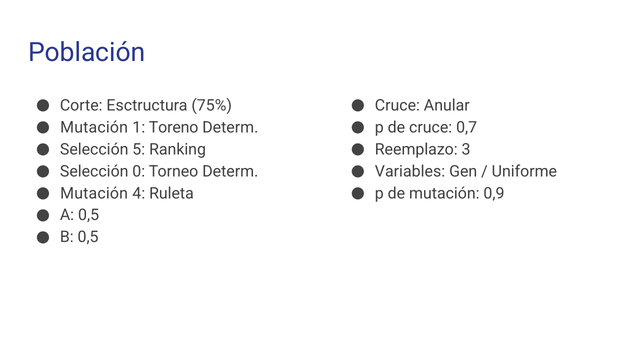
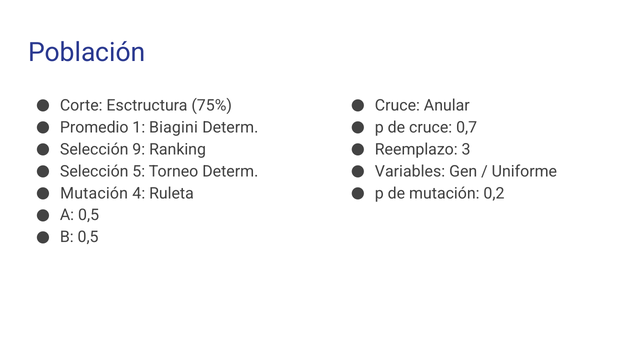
Mutación: Mutación -> Promedio (94, 128)
Toreno: Toreno -> Biagini (173, 128)
5: 5 -> 9 (139, 150)
0: 0 -> 5 (139, 172)
0,9: 0,9 -> 0,2 (494, 193)
